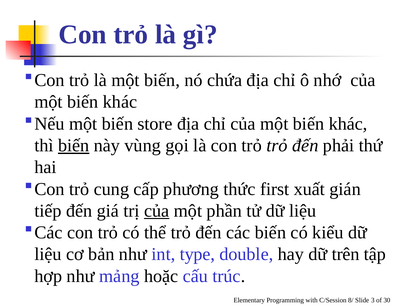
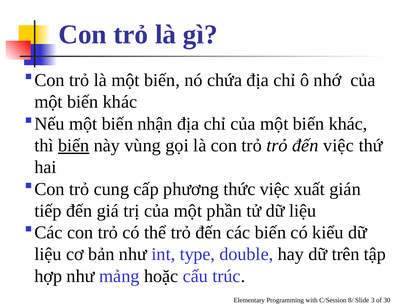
store: store -> nhận (155, 124)
đến phải: phải -> việc (338, 146)
thức first: first -> việc (275, 189)
của underline: present -> none (157, 211)
